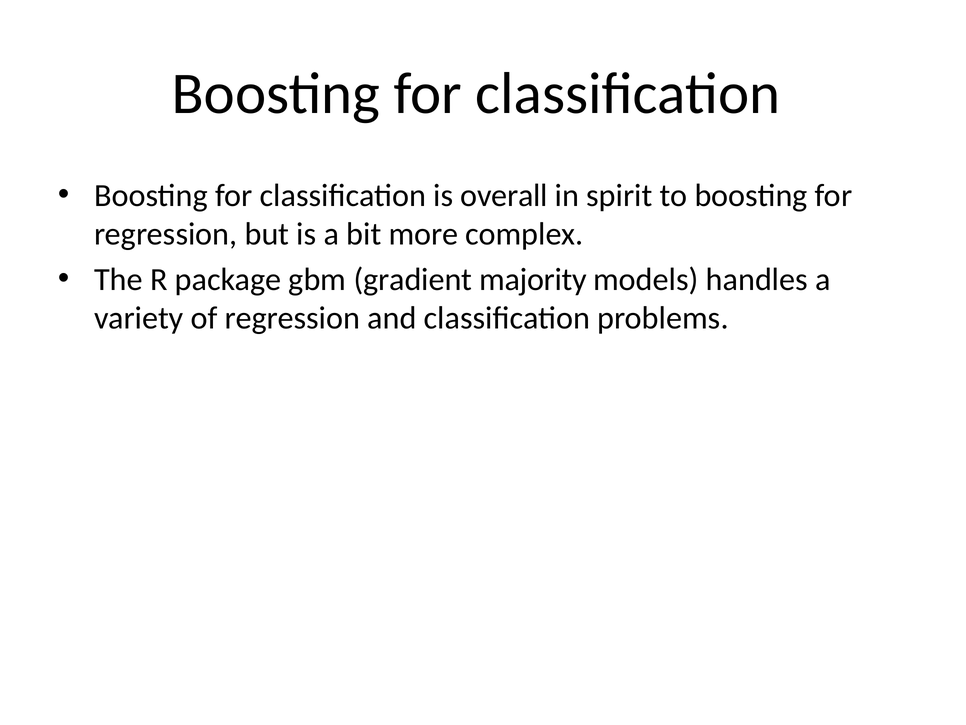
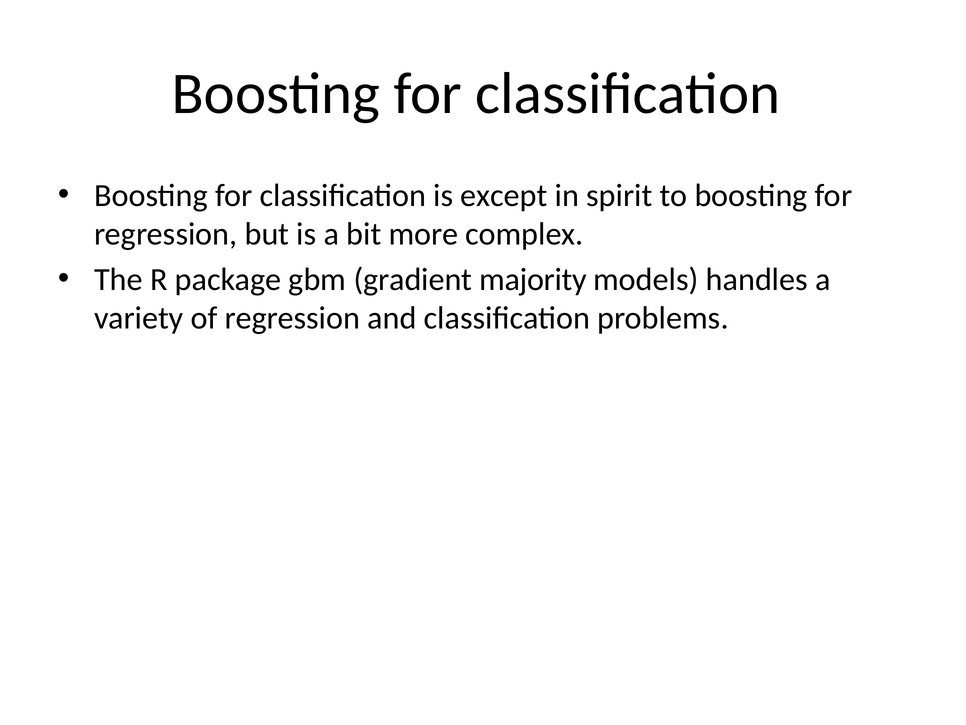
overall: overall -> except (504, 195)
